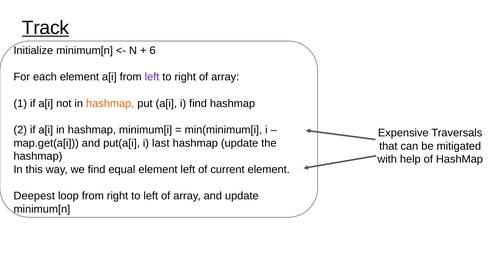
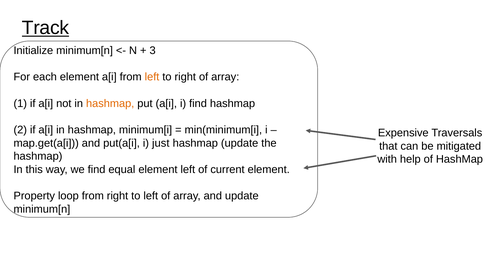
6: 6 -> 3 (153, 51)
left colour: purple -> orange (152, 77)
last: last -> just (161, 143)
Deepest: Deepest -> Property (34, 196)
